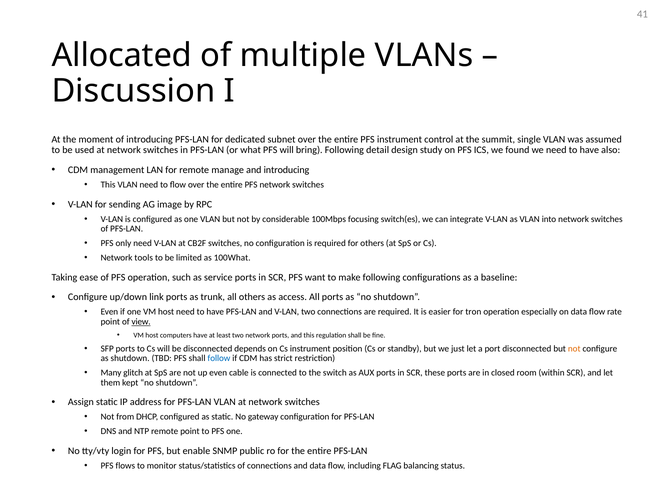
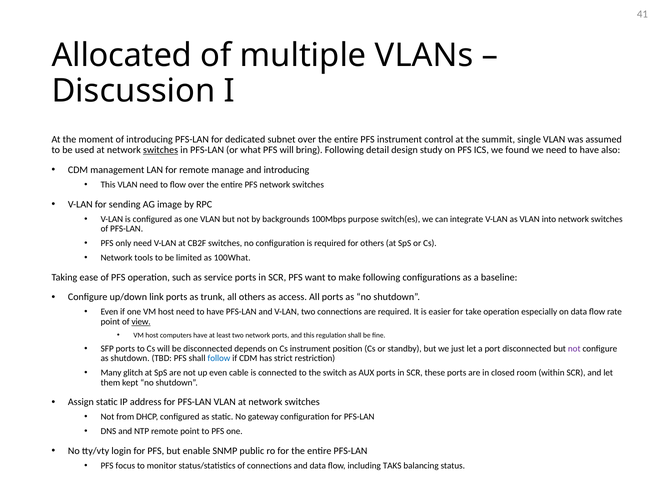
switches underline: none -> present (161, 150)
considerable: considerable -> backgrounds (286, 219)
focusing: focusing -> purpose (363, 219)
tron: tron -> take (473, 312)
not colour: orange -> purple (574, 349)
flows: flows -> focus (125, 466)
FLAG: FLAG -> TAKS (392, 466)
